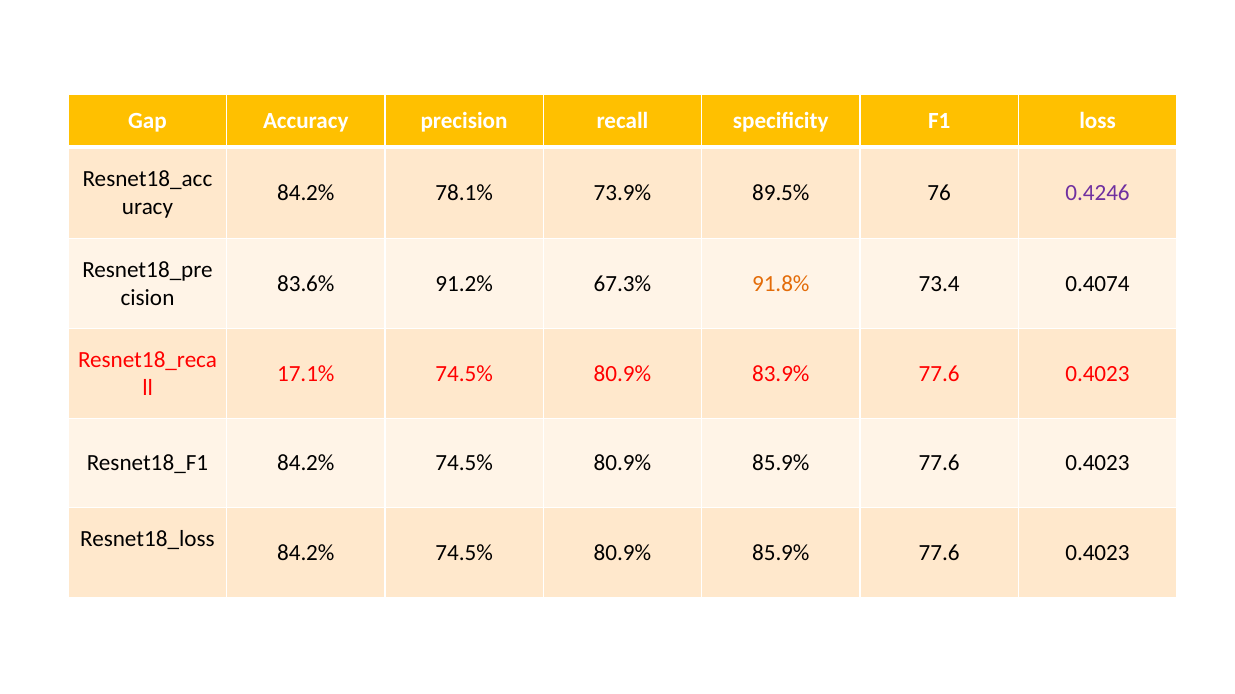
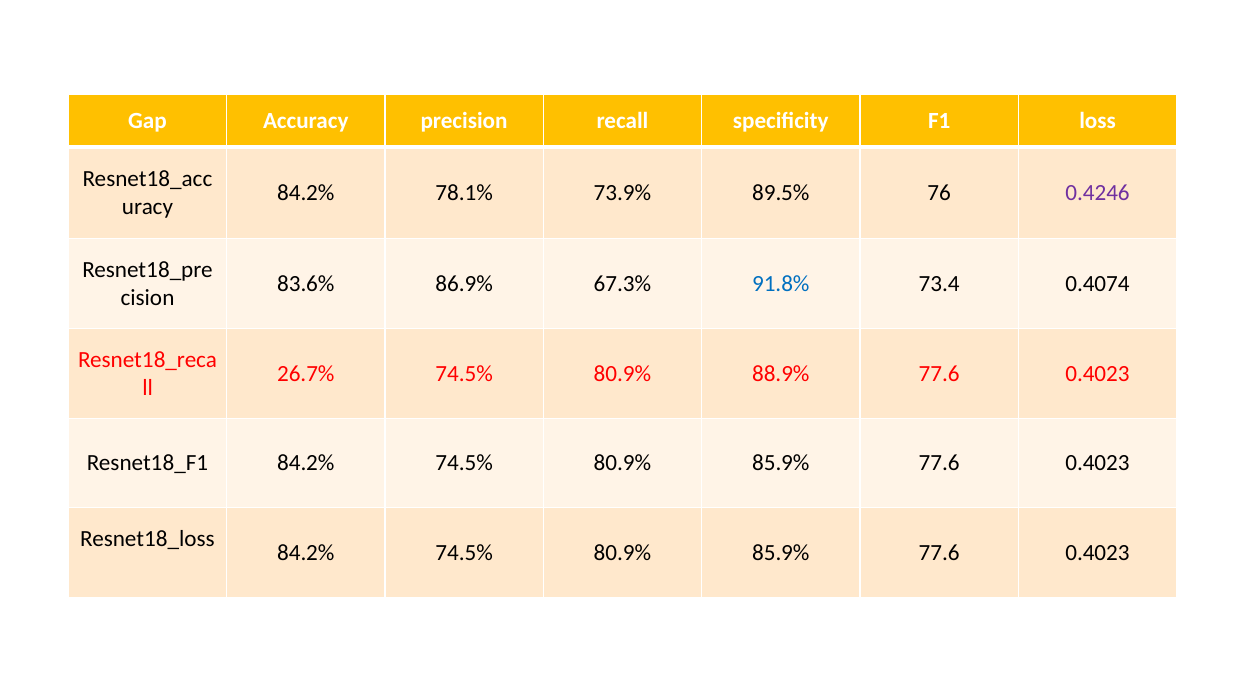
91.2%: 91.2% -> 86.9% (464, 284)
91.8% colour: orange -> blue (781, 284)
17.1%: 17.1% -> 26.7% (306, 374)
83.9%: 83.9% -> 88.9% (781, 374)
